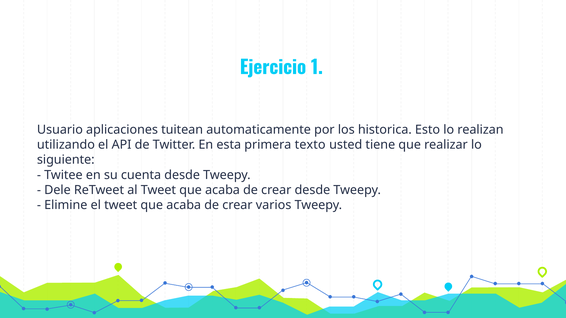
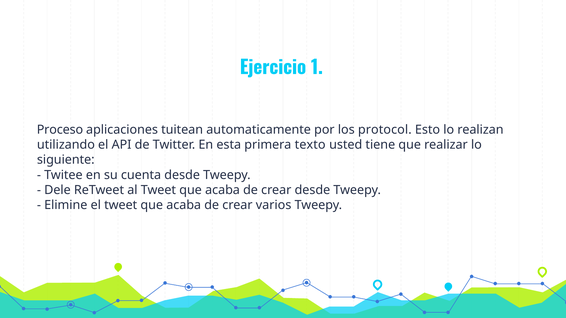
Usuario: Usuario -> Proceso (60, 130)
historica: historica -> protocol (385, 130)
